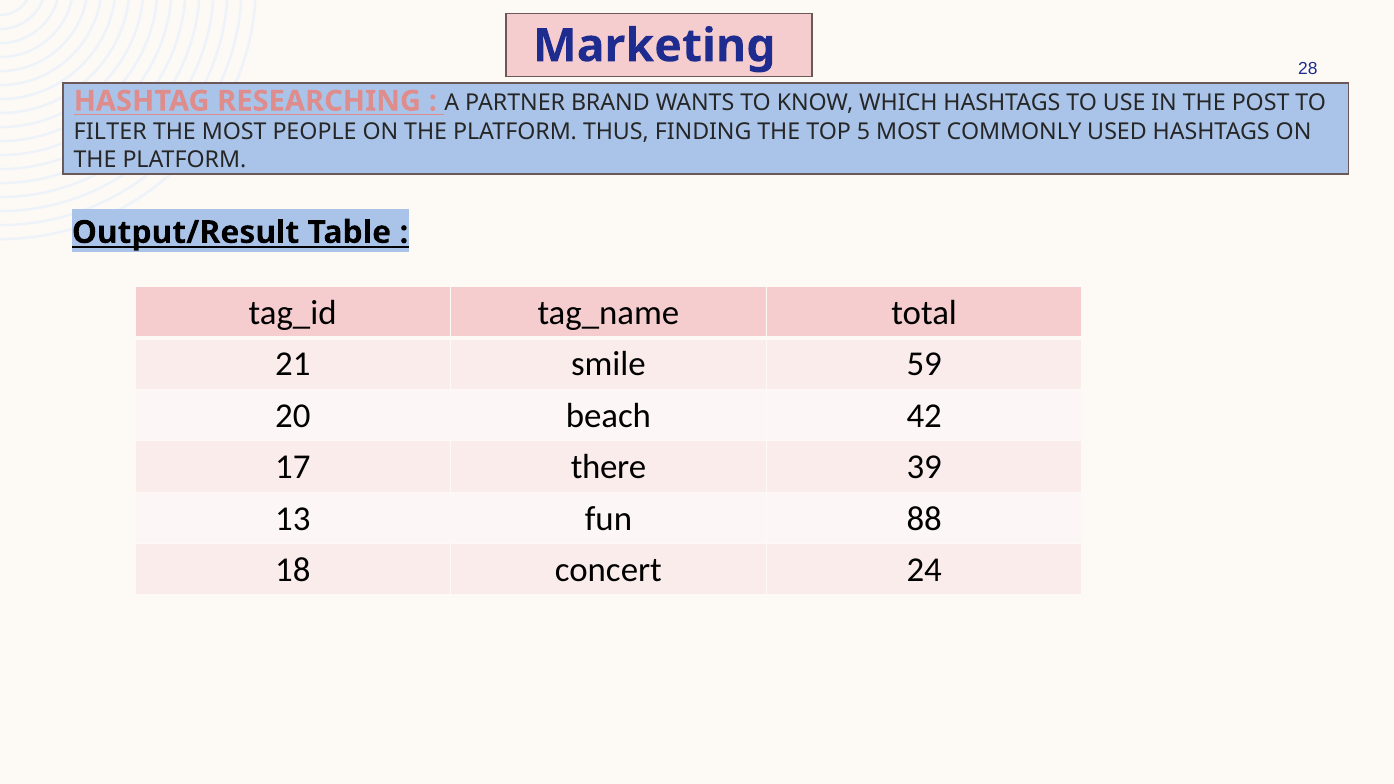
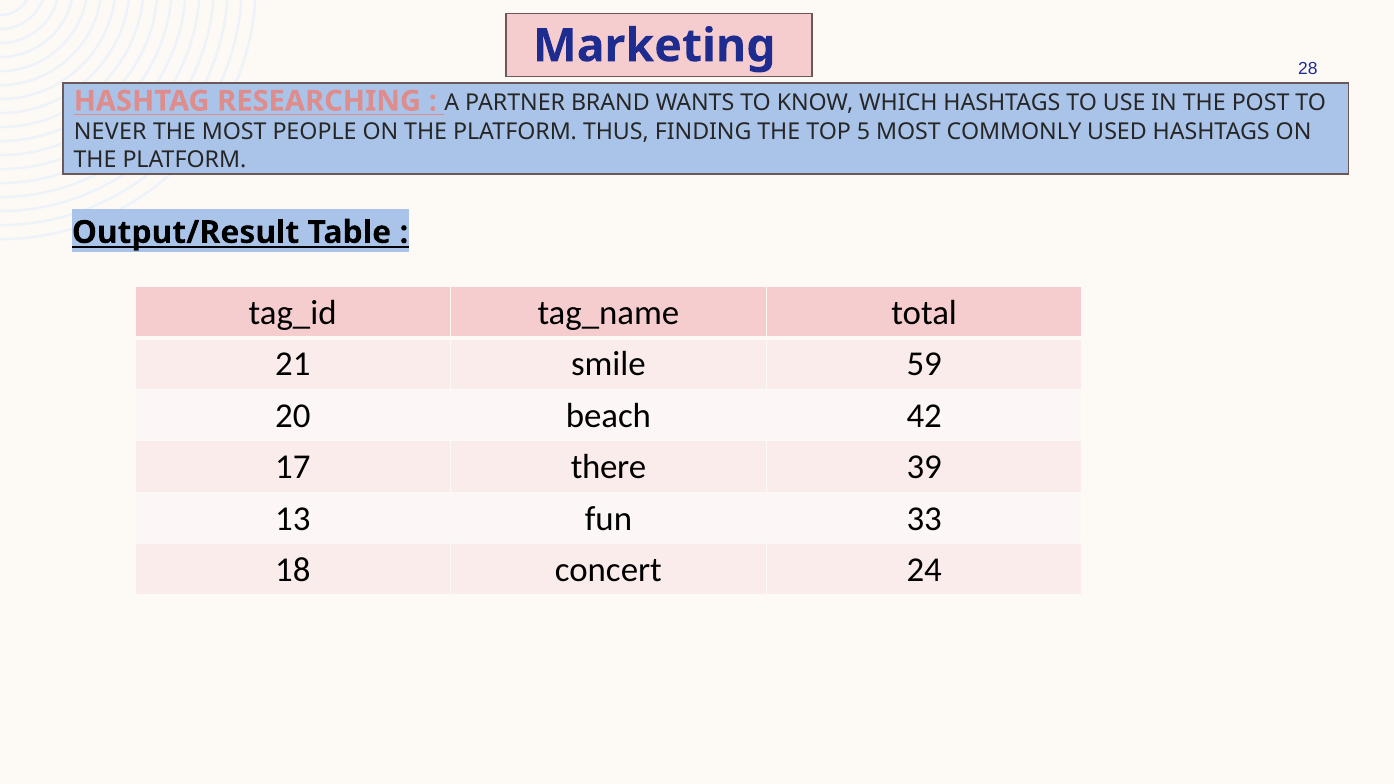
FILTER: FILTER -> NEVER (110, 132)
88: 88 -> 33 (924, 519)
